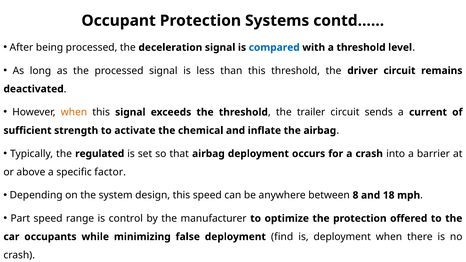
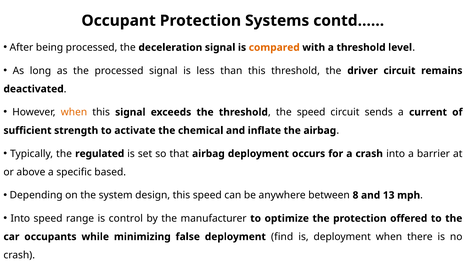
compared colour: blue -> orange (274, 47)
the trailer: trailer -> speed (311, 112)
factor: factor -> based (110, 172)
18: 18 -> 13 (389, 195)
Part: Part -> Into (20, 219)
